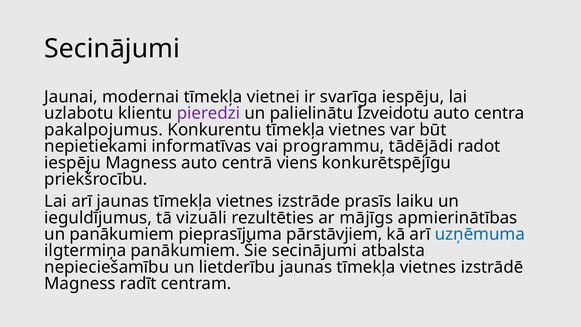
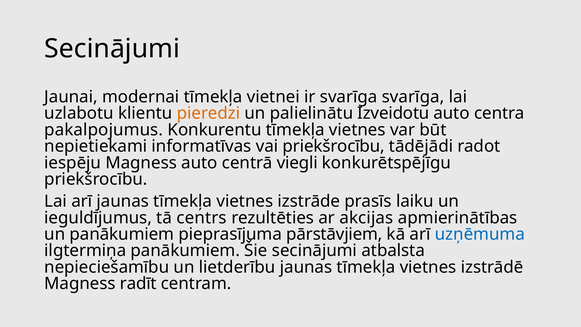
svarīga iespēju: iespēju -> svarīga (413, 97)
pieredzi colour: purple -> orange (208, 113)
vai programmu: programmu -> priekšrocību (334, 146)
viens: viens -> viegli (297, 163)
vizuāli: vizuāli -> centrs (202, 218)
mājīgs: mājīgs -> akcijas (366, 218)
